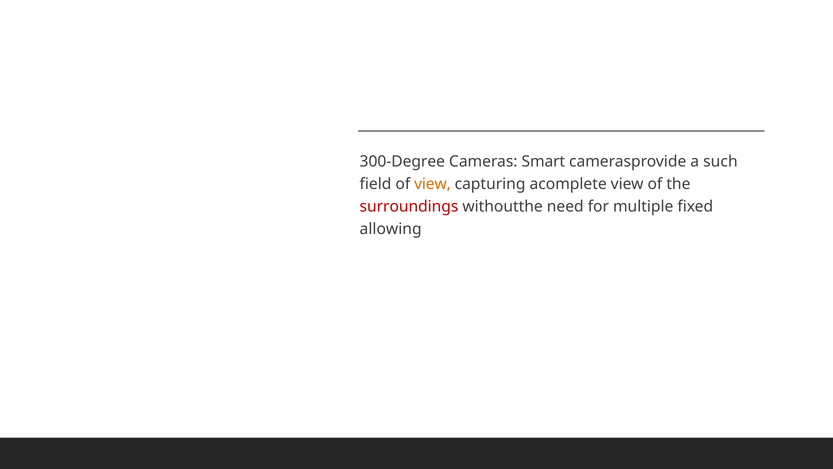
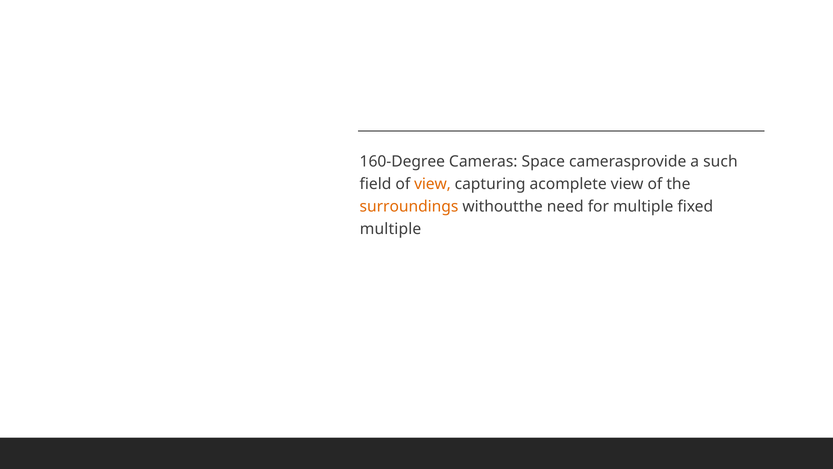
300-Degree: 300-Degree -> 160-Degree (402, 161)
Smart: Smart -> Space (543, 161)
surroundings colour: red -> orange (409, 206)
allowing: allowing -> multiple (391, 229)
